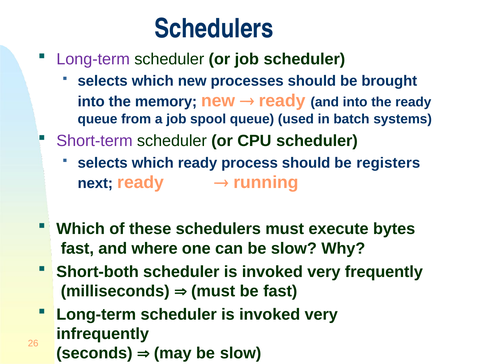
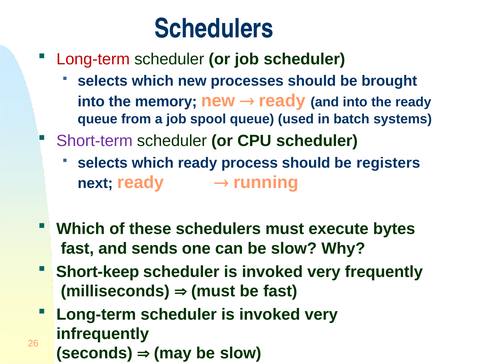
Long-term colour: purple -> red (93, 59)
where: where -> sends (155, 249)
Short-both: Short-both -> Short-keep (98, 272)
